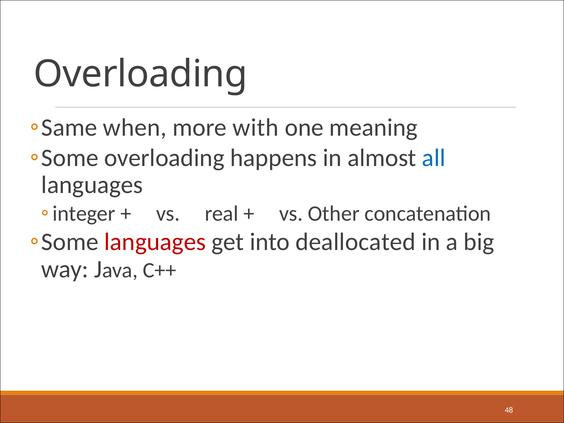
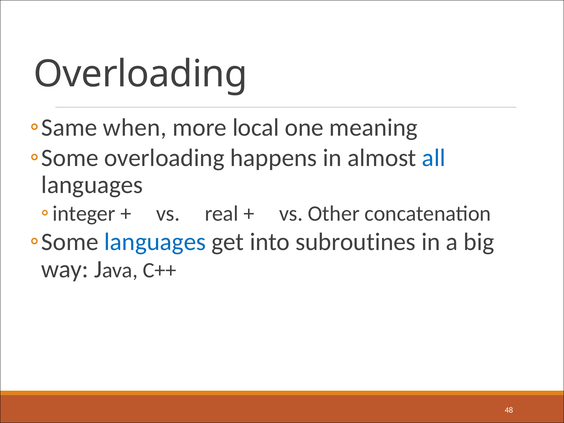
with: with -> local (256, 128)
languages colour: red -> blue (155, 242)
deallocated: deallocated -> subroutines (356, 242)
